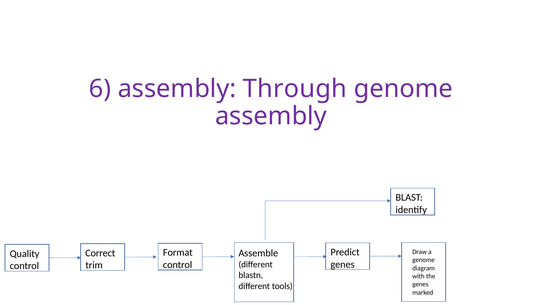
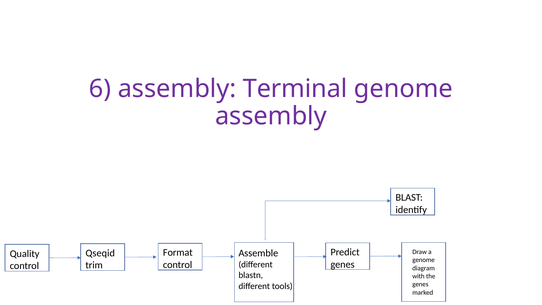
Through: Through -> Terminal (295, 89)
Correct: Correct -> Qseqid (100, 253)
